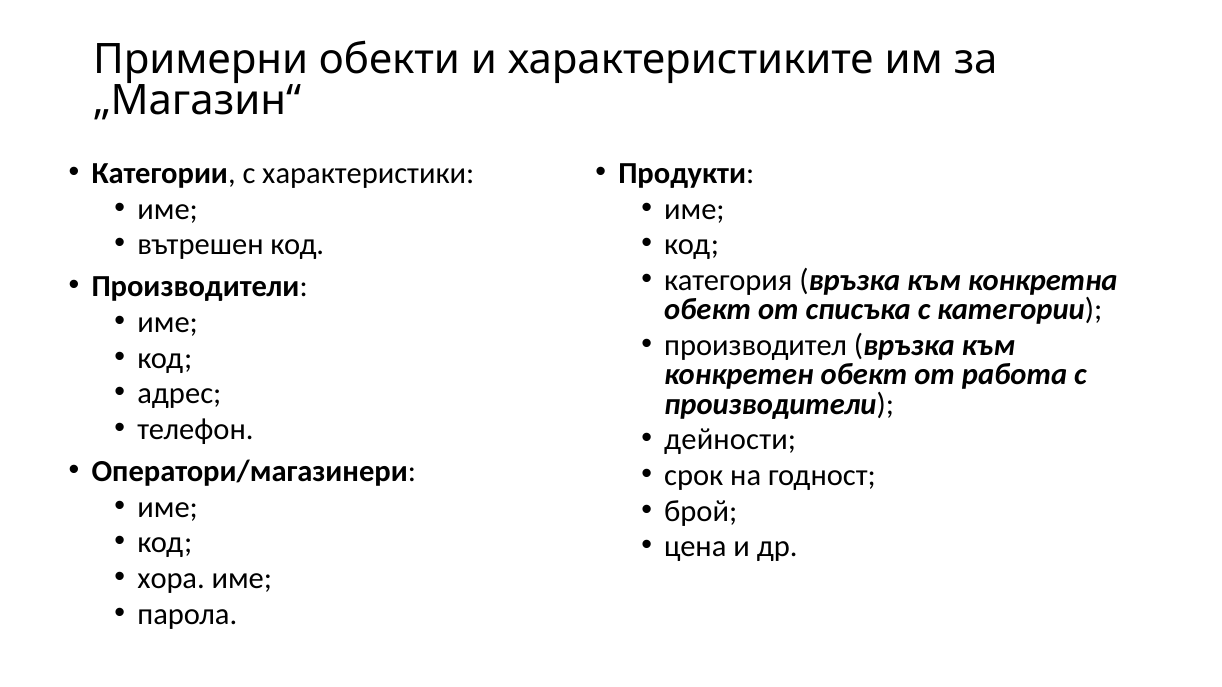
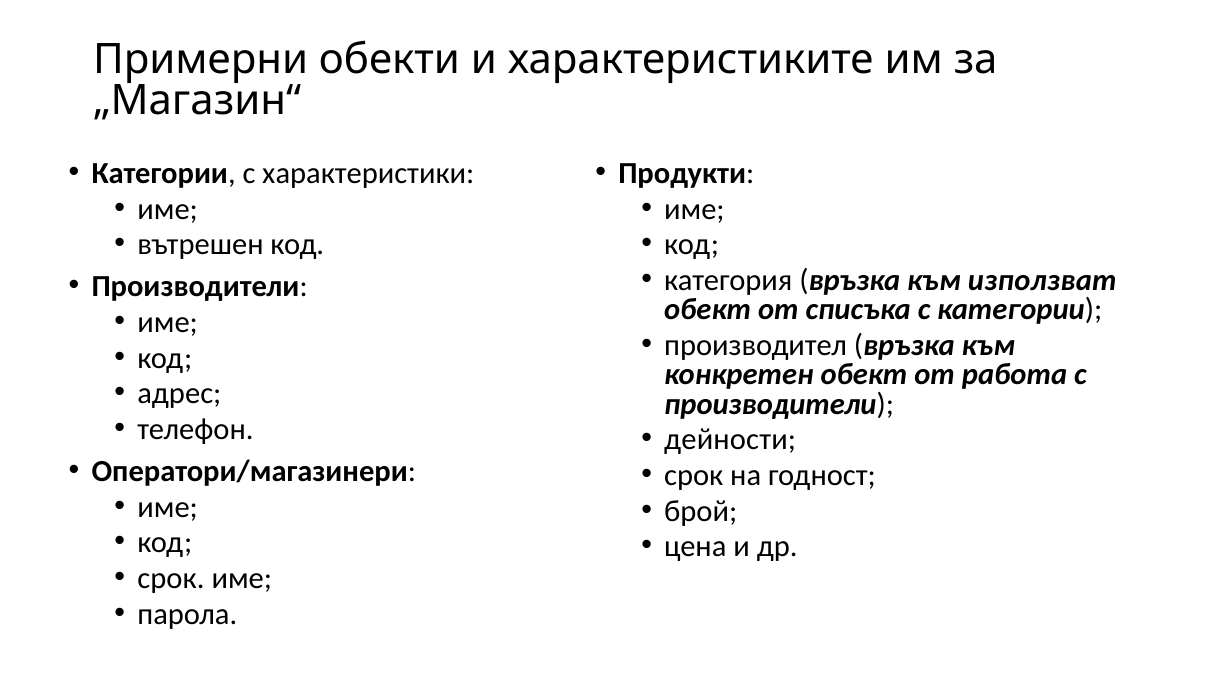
конкретна: конкретна -> използват (1042, 280)
хора: хора -> срок (171, 579)
